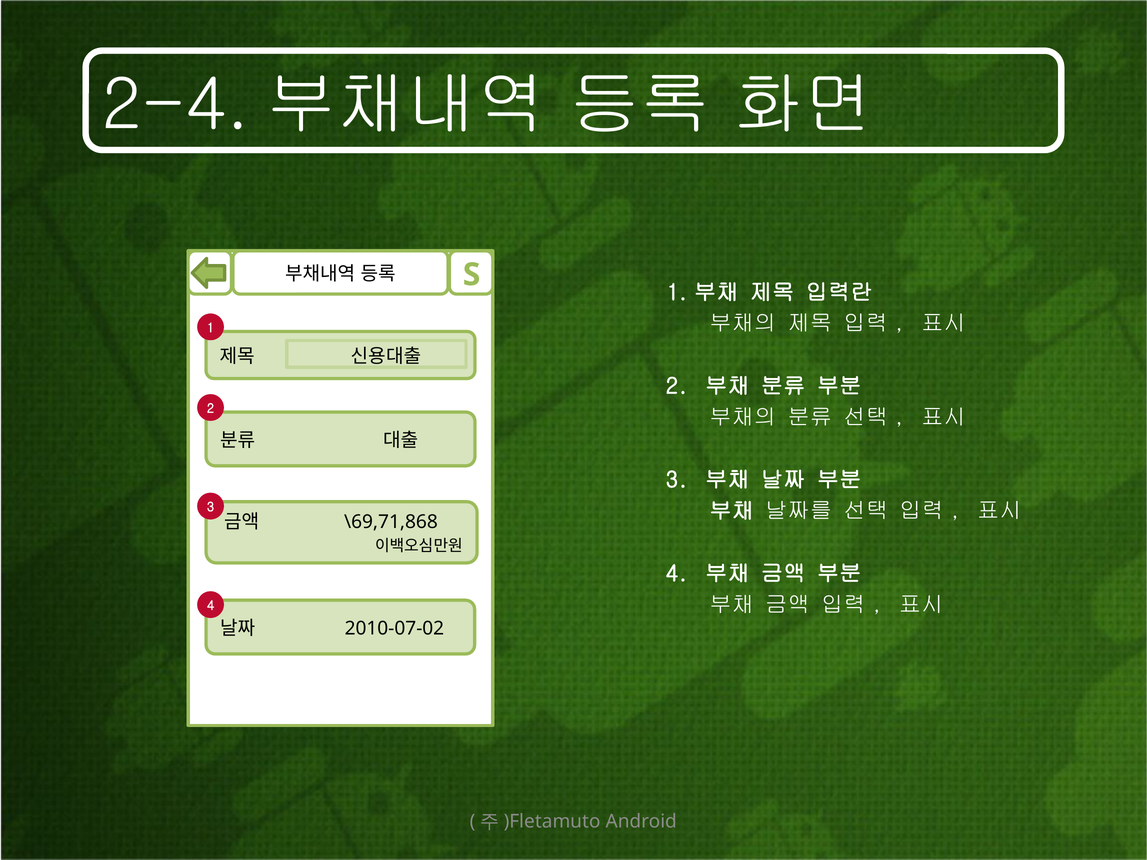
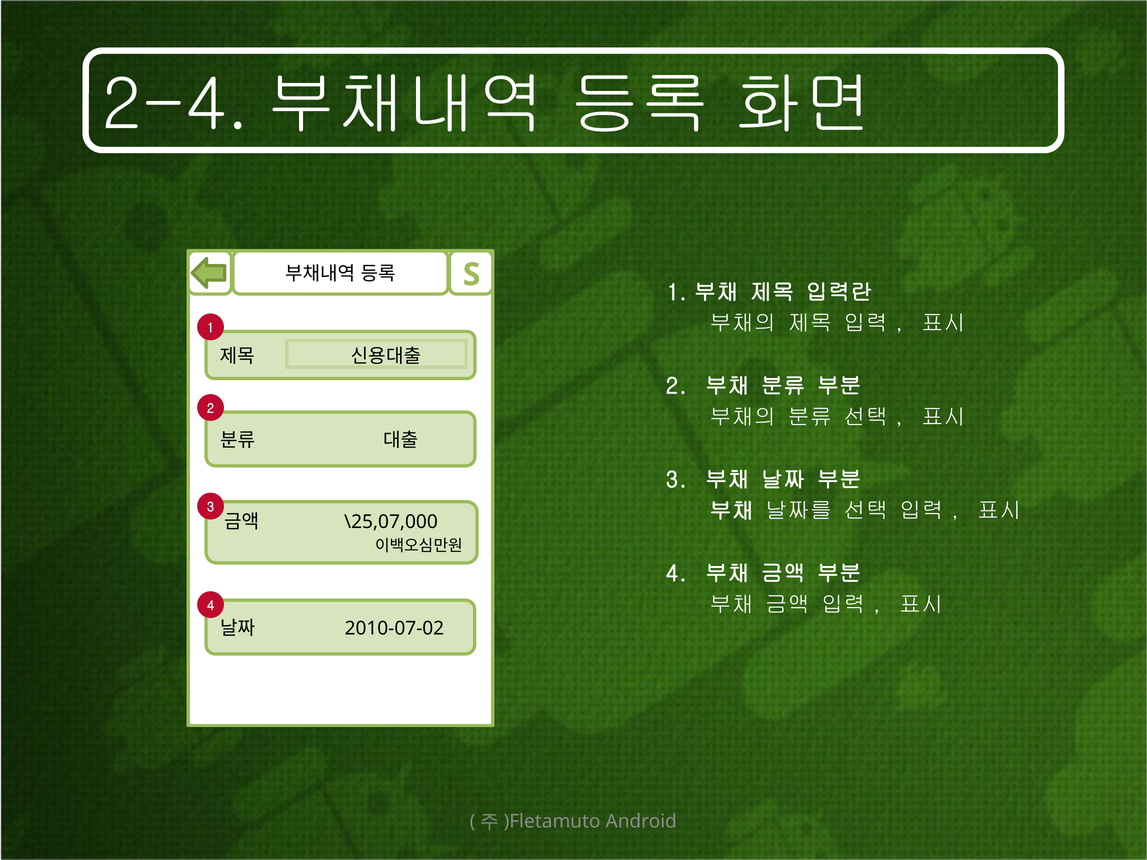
\69,71,868: \69,71,868 -> \25,07,000 (391, 522)
